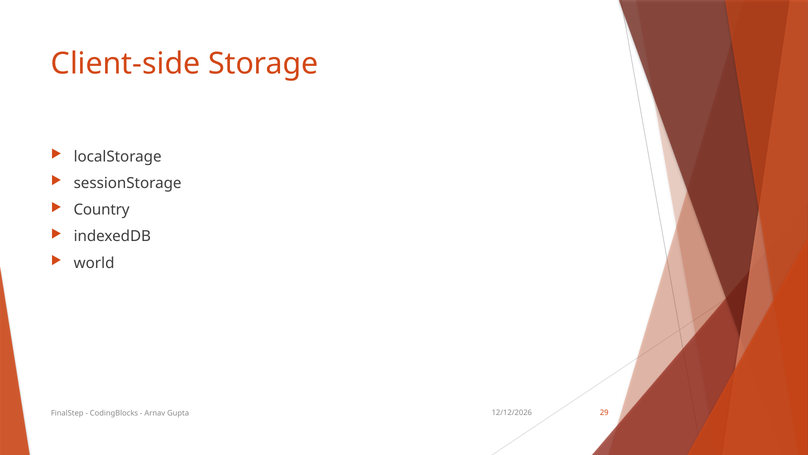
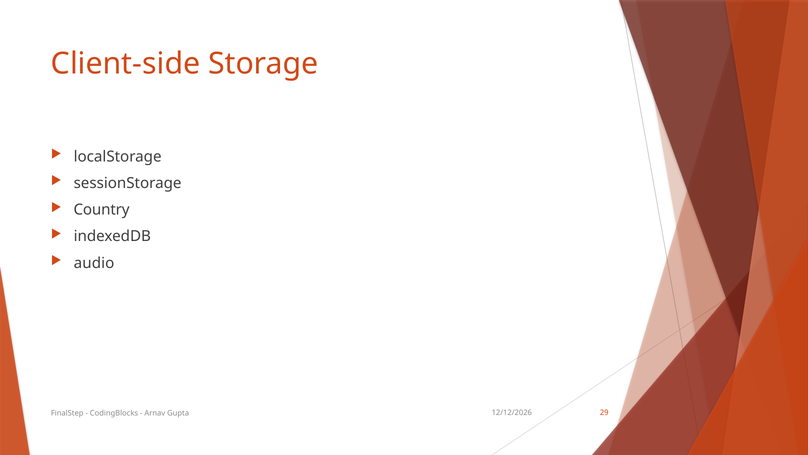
world: world -> audio (94, 263)
